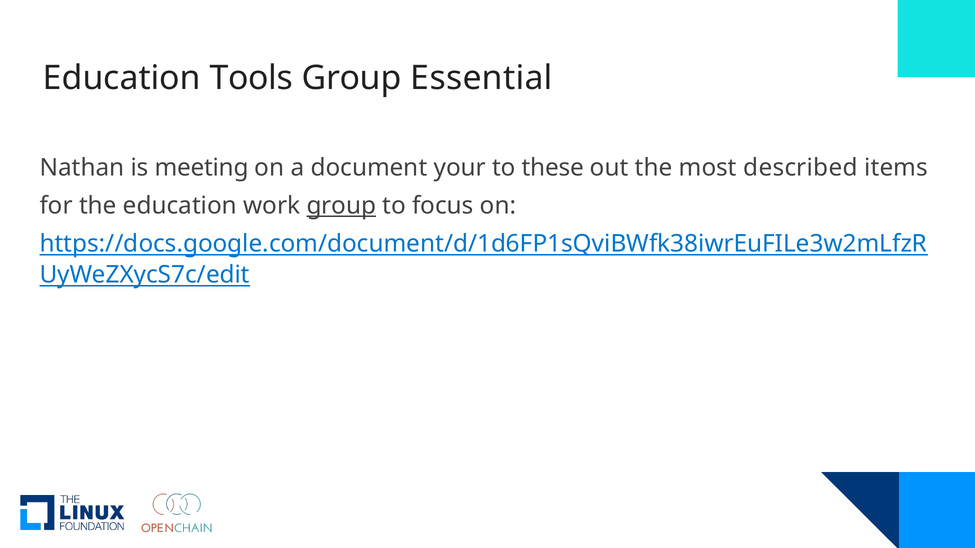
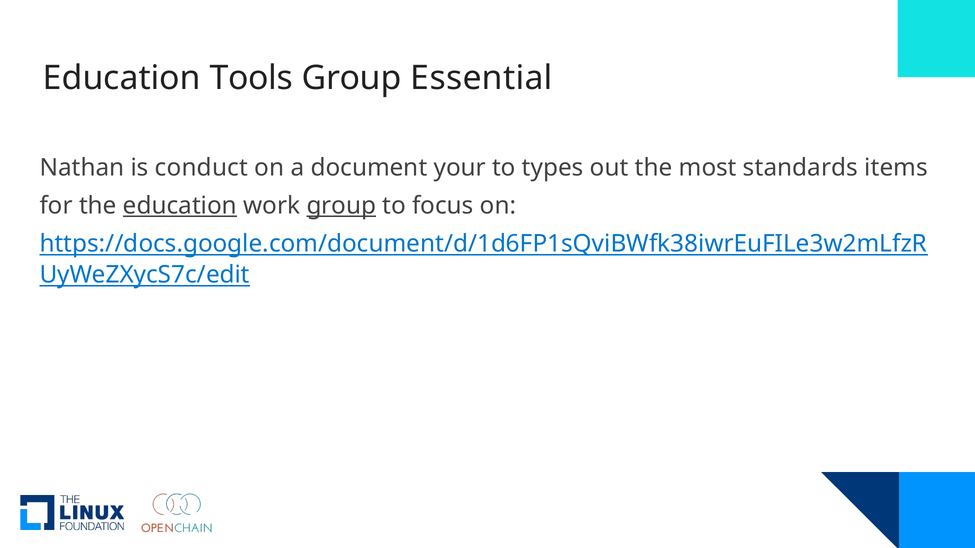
meeting: meeting -> conduct (201, 168)
these: these -> types (553, 168)
described: described -> standards (801, 168)
education underline: none -> present (180, 206)
